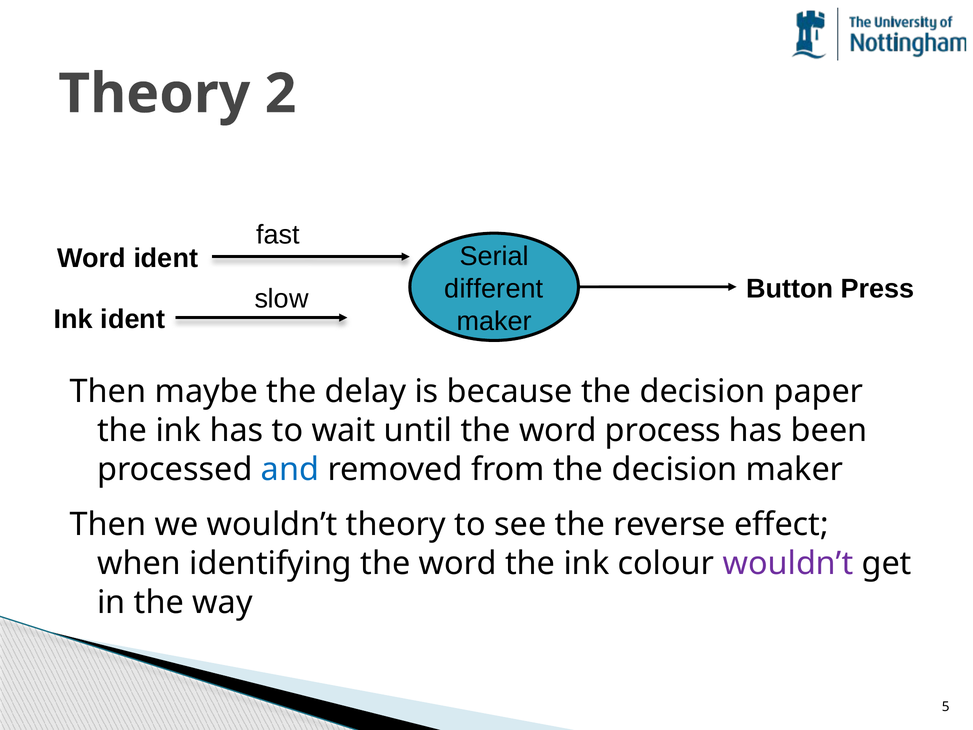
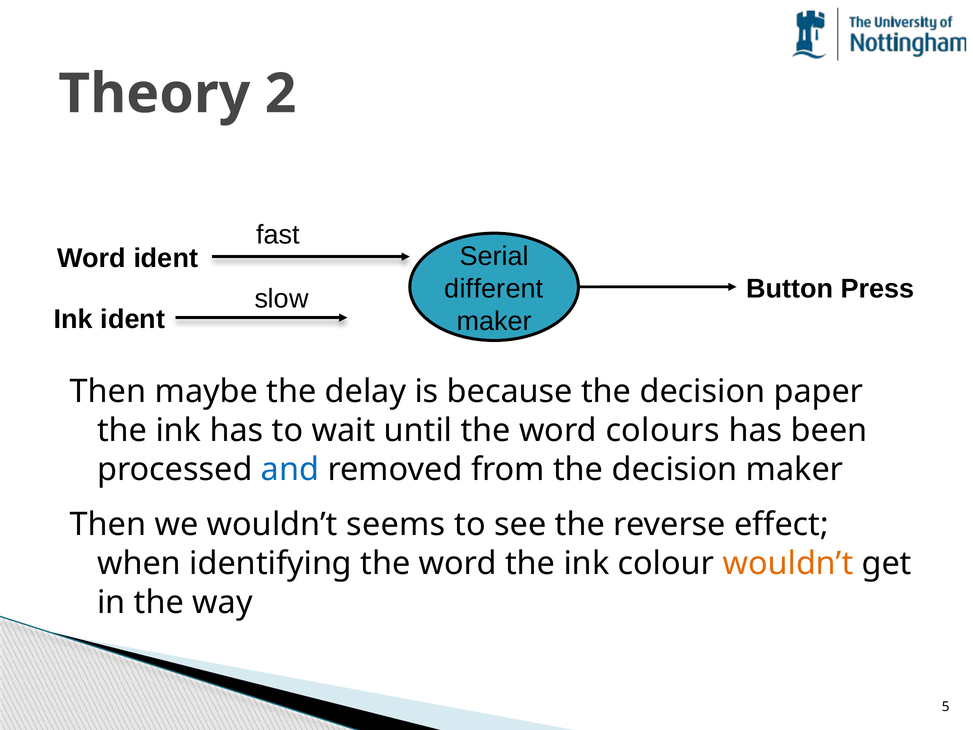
process: process -> colours (663, 430)
wouldn’t theory: theory -> seems (396, 524)
wouldn’t colour: purple -> orange (788, 563)
